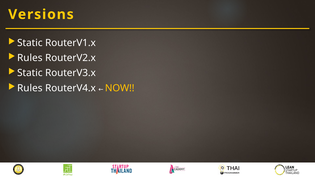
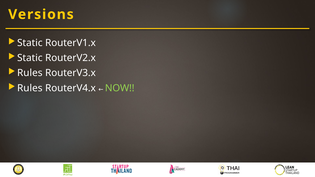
Rules: Rules -> Static (30, 58)
Static: Static -> Rules (30, 73)
NOW colour: yellow -> light green (120, 88)
